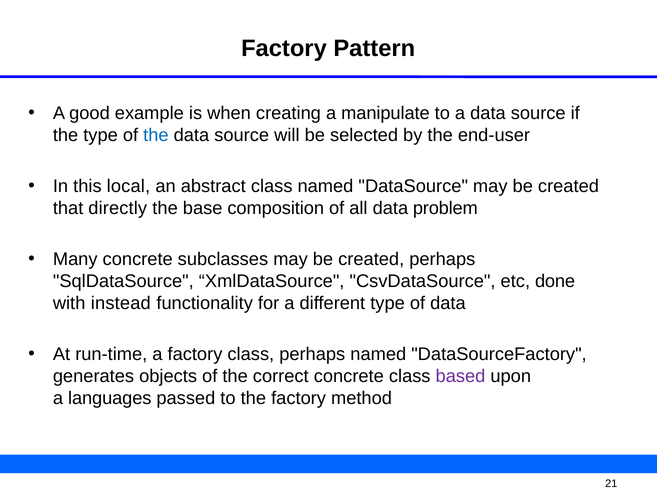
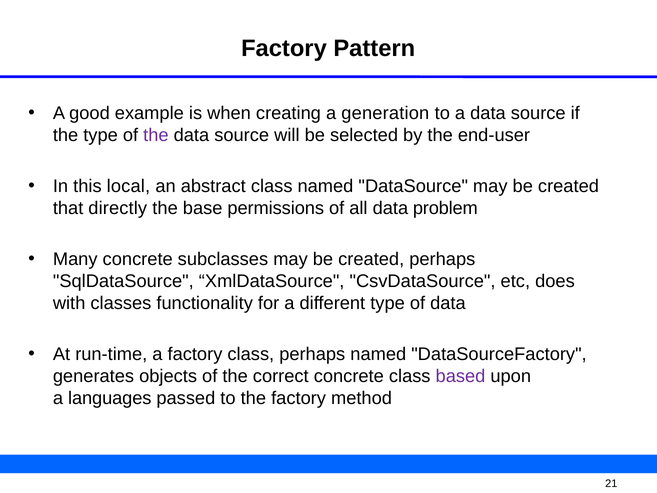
manipulate: manipulate -> generation (385, 113)
the colour: blue -> purple (156, 135)
composition: composition -> permissions (276, 208)
done: done -> does (555, 281)
instead: instead -> classes (121, 303)
